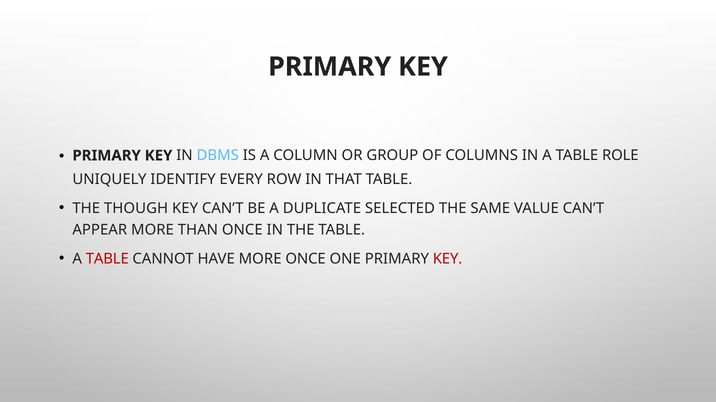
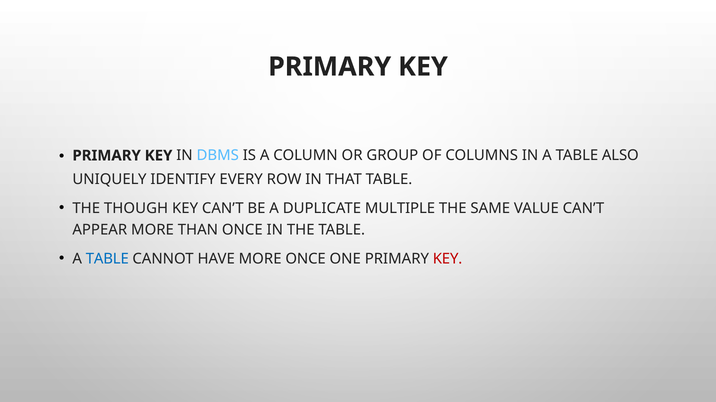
ROLE: ROLE -> ALSO (620, 156)
SELECTED: SELECTED -> MULTIPLE (400, 209)
TABLE colour: red -> blue (107, 259)
